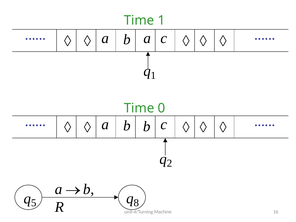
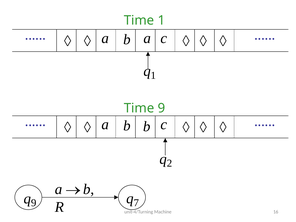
Time 0: 0 -> 9 (161, 108)
5: 5 -> 9 (34, 203)
8: 8 -> 7 (136, 203)
